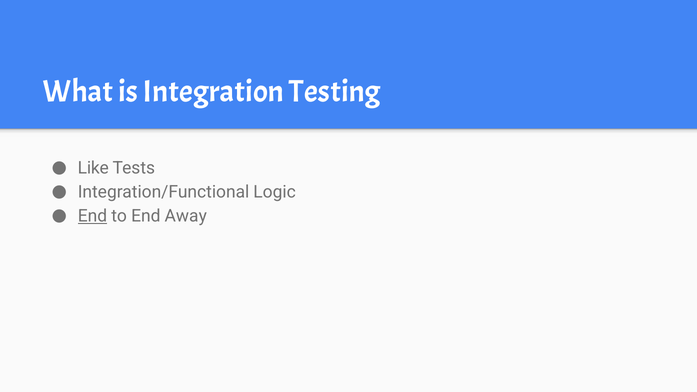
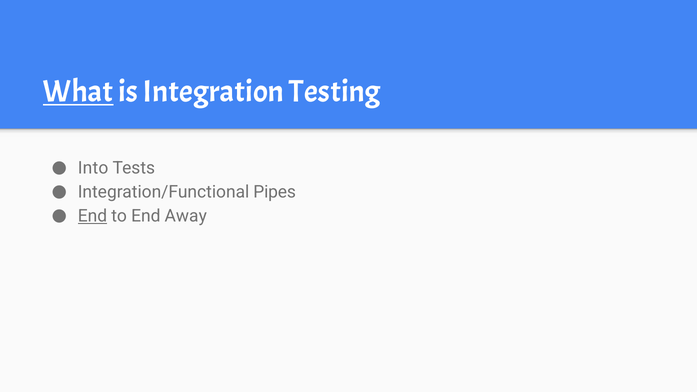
What underline: none -> present (78, 91)
Like: Like -> Into (93, 168)
Logic: Logic -> Pipes (275, 192)
